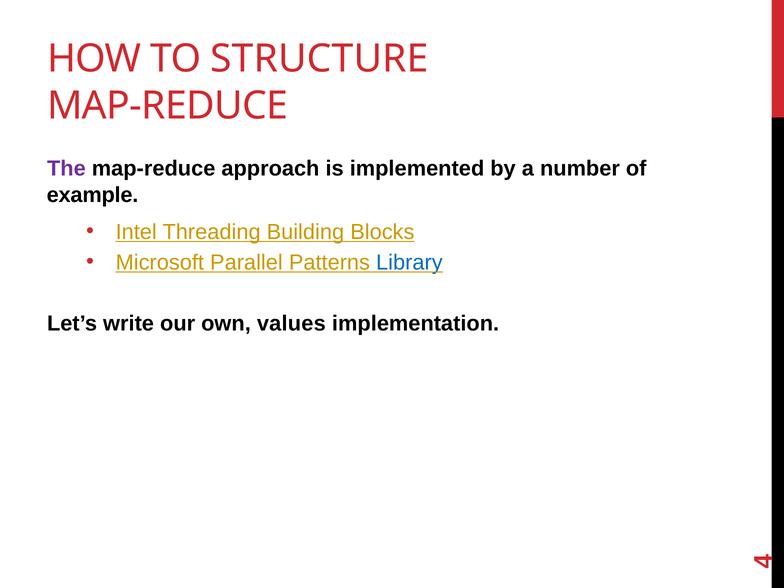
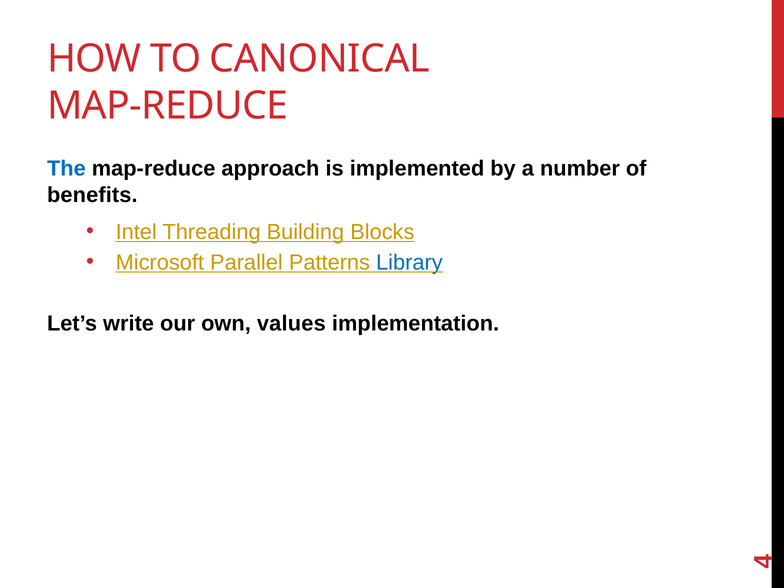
STRUCTURE: STRUCTURE -> CANONICAL (320, 59)
The colour: purple -> blue (66, 169)
example: example -> benefits (92, 195)
